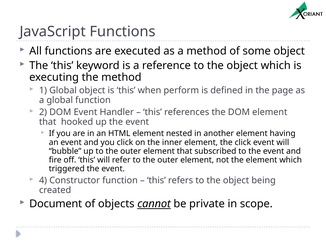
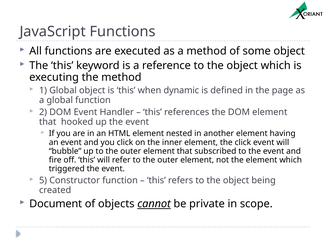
perform: perform -> dynamic (181, 90)
4: 4 -> 5 (43, 180)
